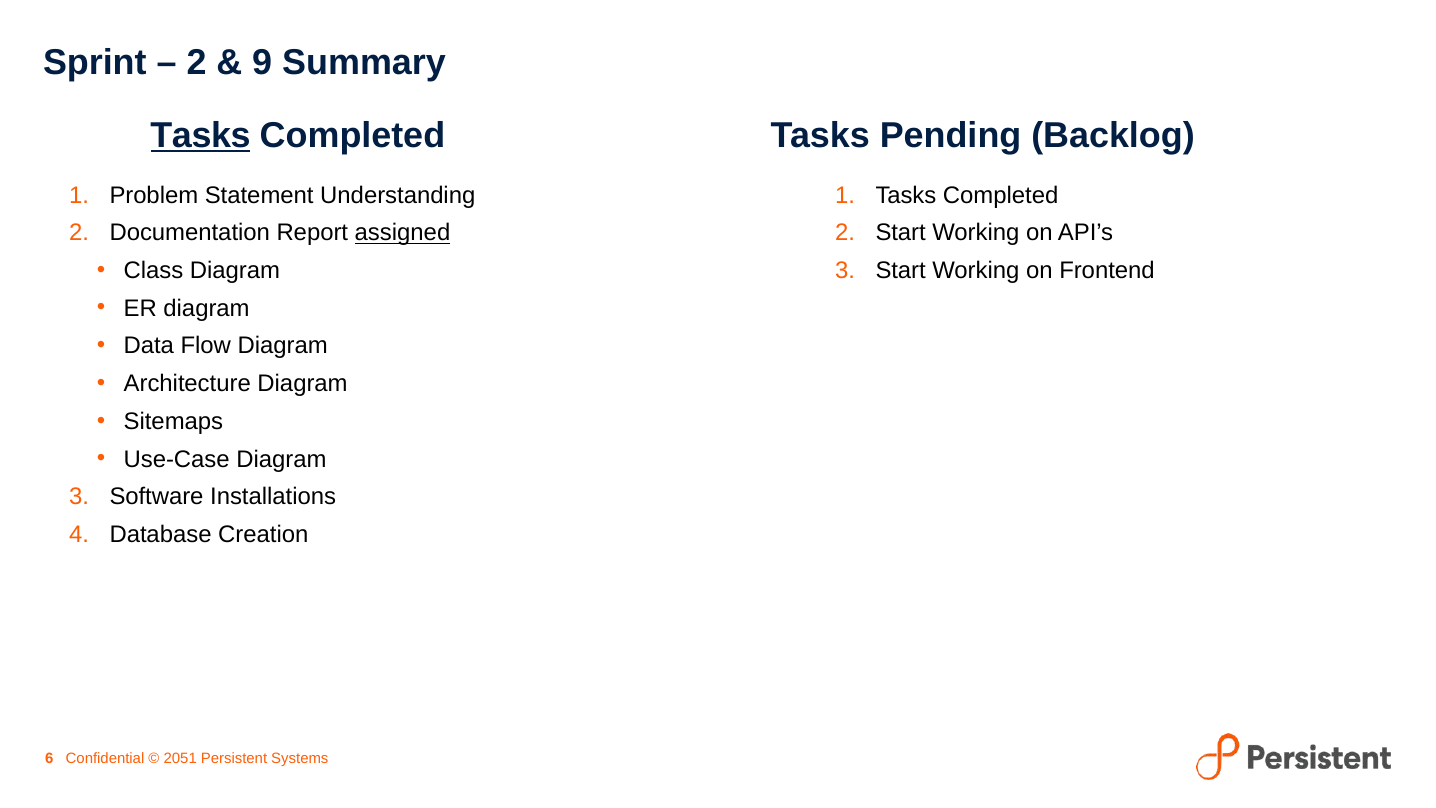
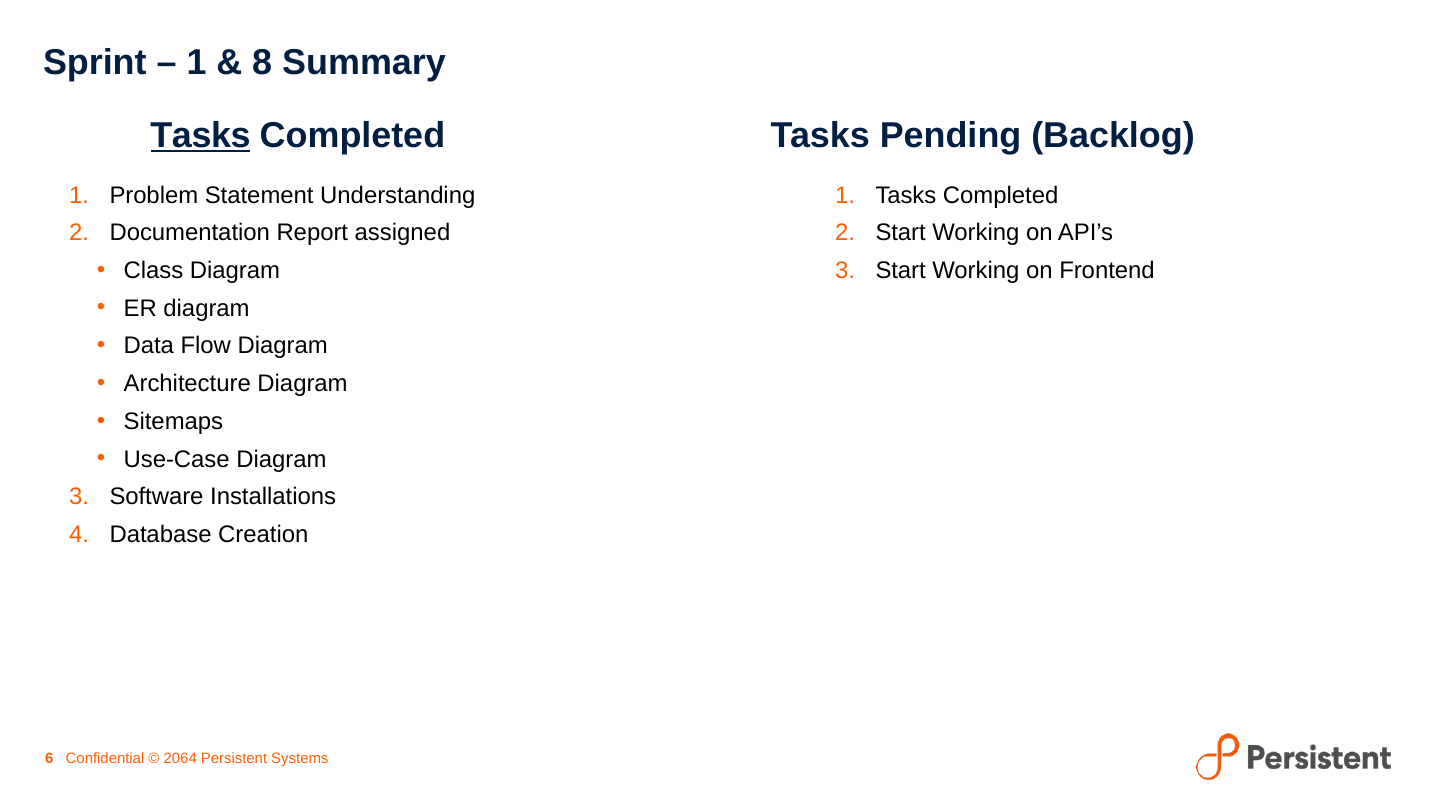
2: 2 -> 1 (197, 62)
9: 9 -> 8 (262, 62)
assigned underline: present -> none (403, 233)
2051: 2051 -> 2064 (180, 758)
